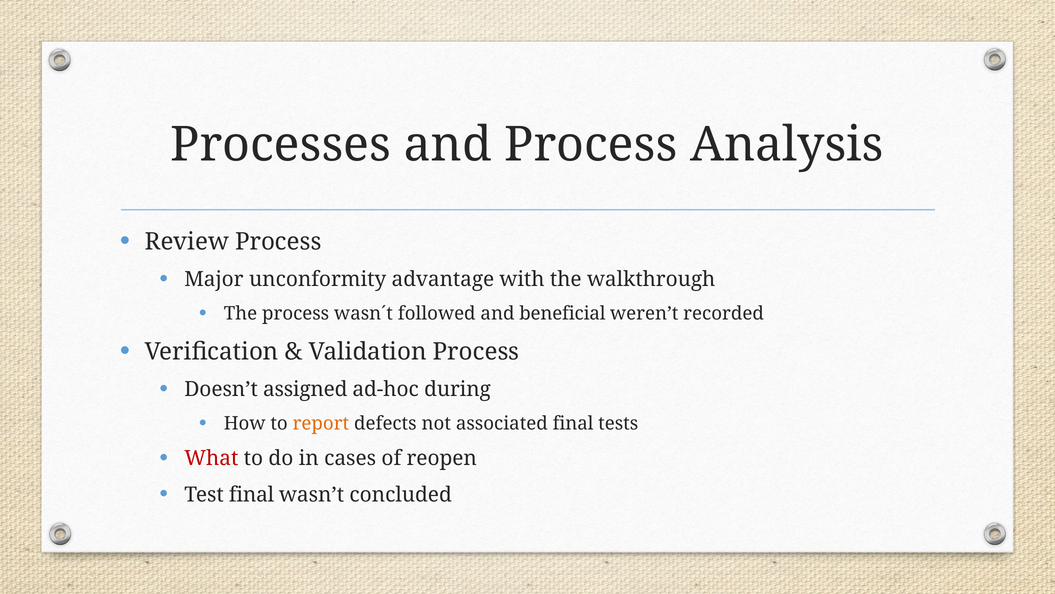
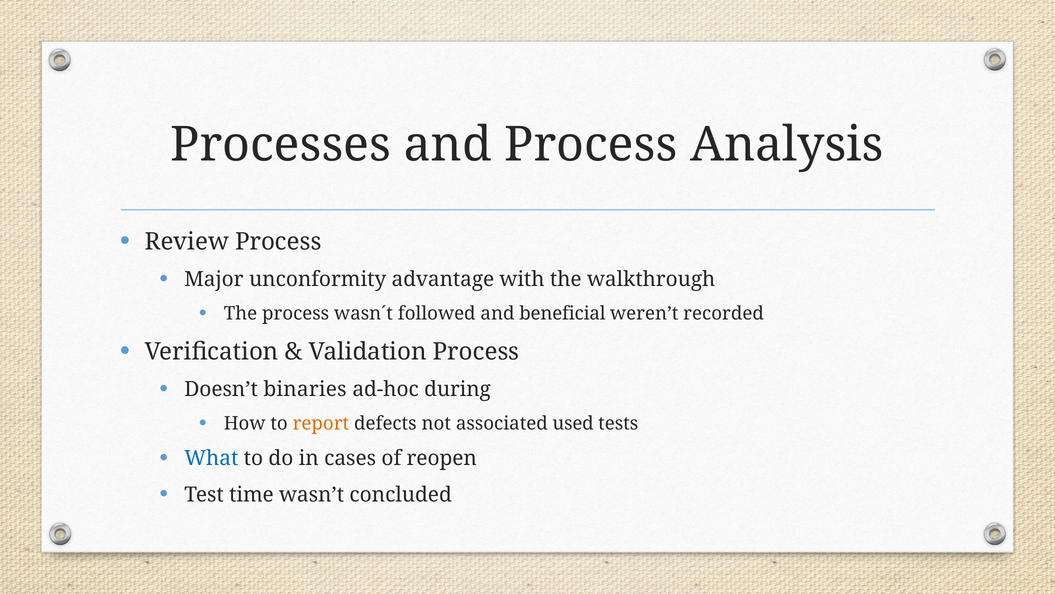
assigned: assigned -> binaries (305, 389)
associated final: final -> used (573, 423)
What colour: red -> blue (211, 458)
Test final: final -> time (251, 494)
